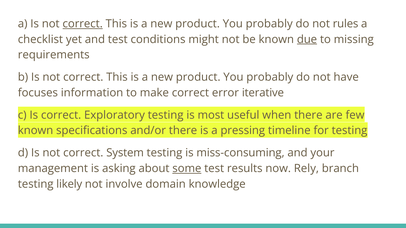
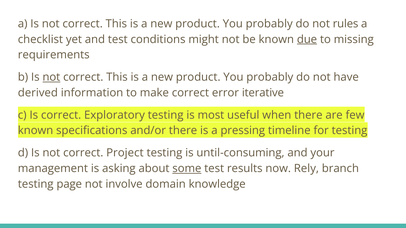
correct underline: present -> none (83, 24)
not underline: none -> present (51, 77)
focuses: focuses -> derived (38, 93)
System: System -> Project (125, 153)
miss-consuming: miss-consuming -> until-consuming (240, 153)
likely: likely -> page (69, 184)
